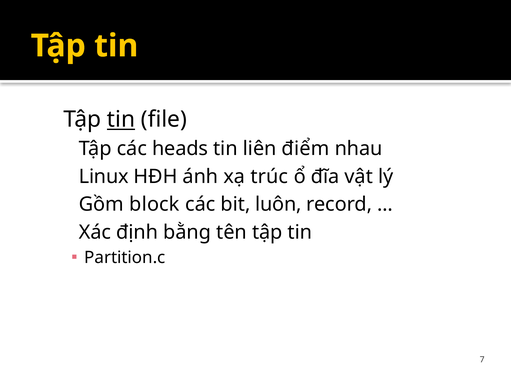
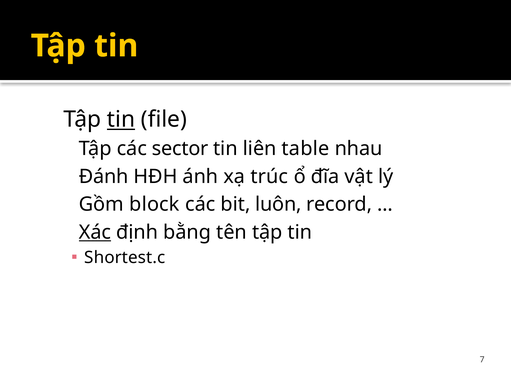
heads: heads -> sector (180, 149)
điểm: điểm -> table (305, 149)
Linux: Linux -> Đánh (104, 177)
Xác underline: none -> present (95, 232)
Partition.c: Partition.c -> Shortest.c (125, 258)
